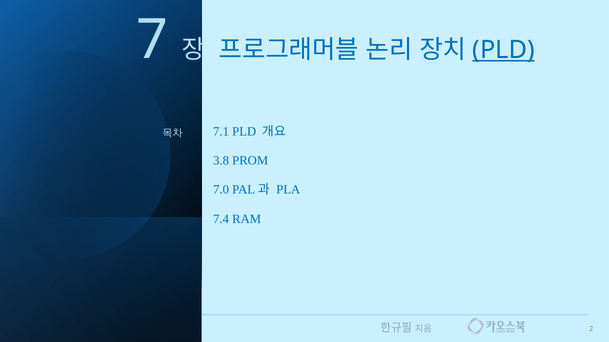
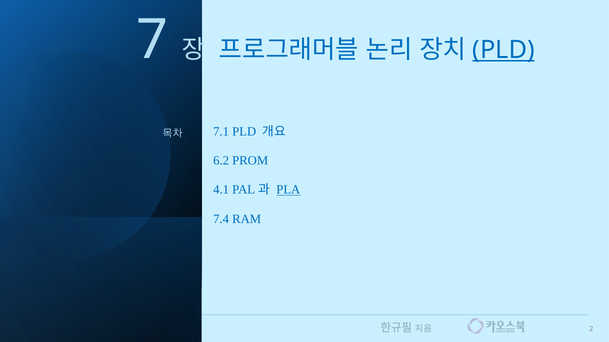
3.8: 3.8 -> 6.2 (221, 161)
7.0: 7.0 -> 4.1 (221, 190)
PLA underline: none -> present (288, 190)
